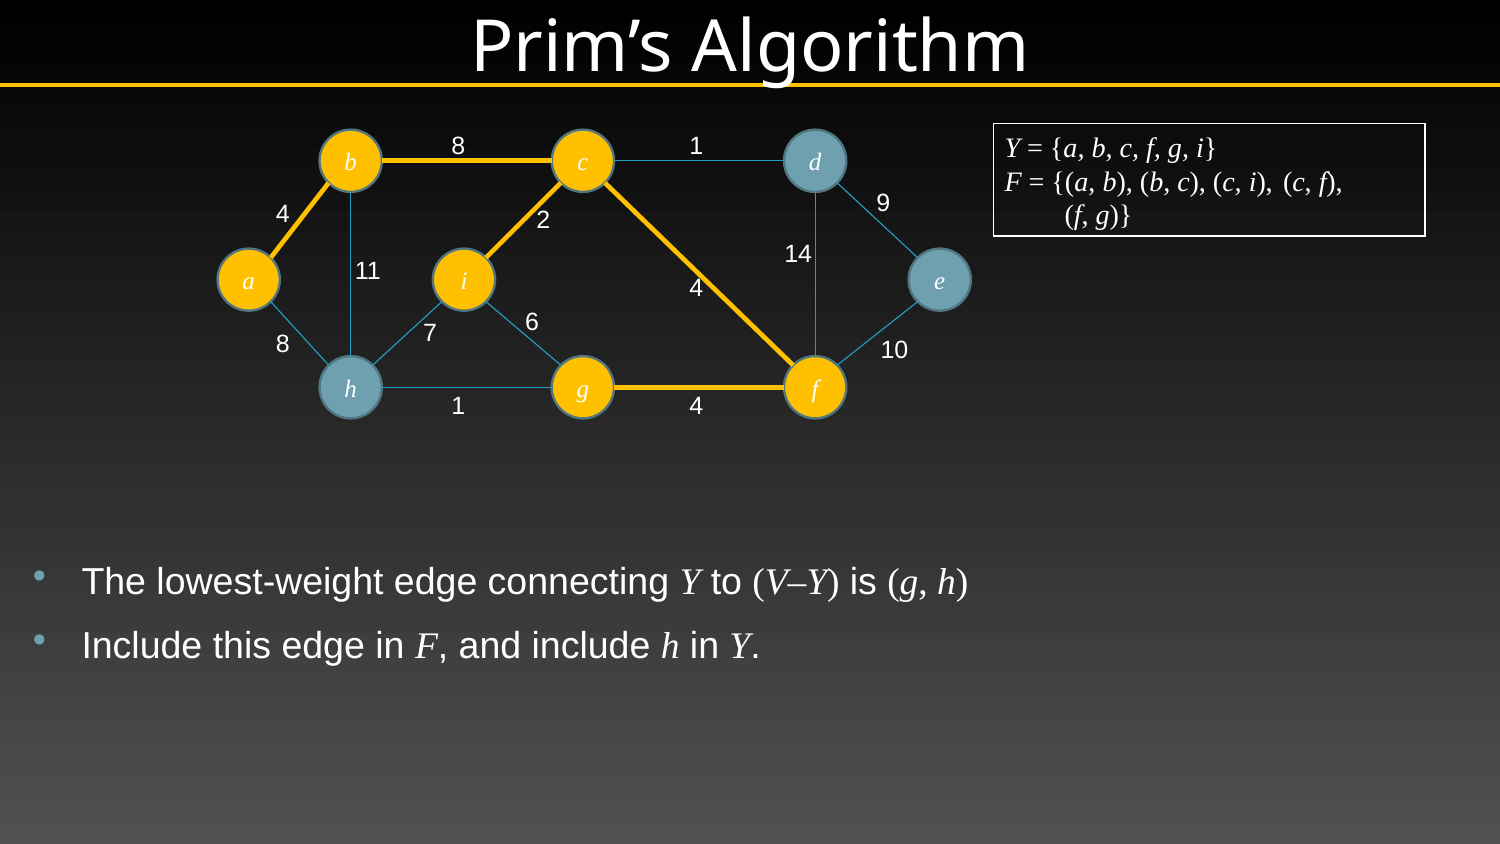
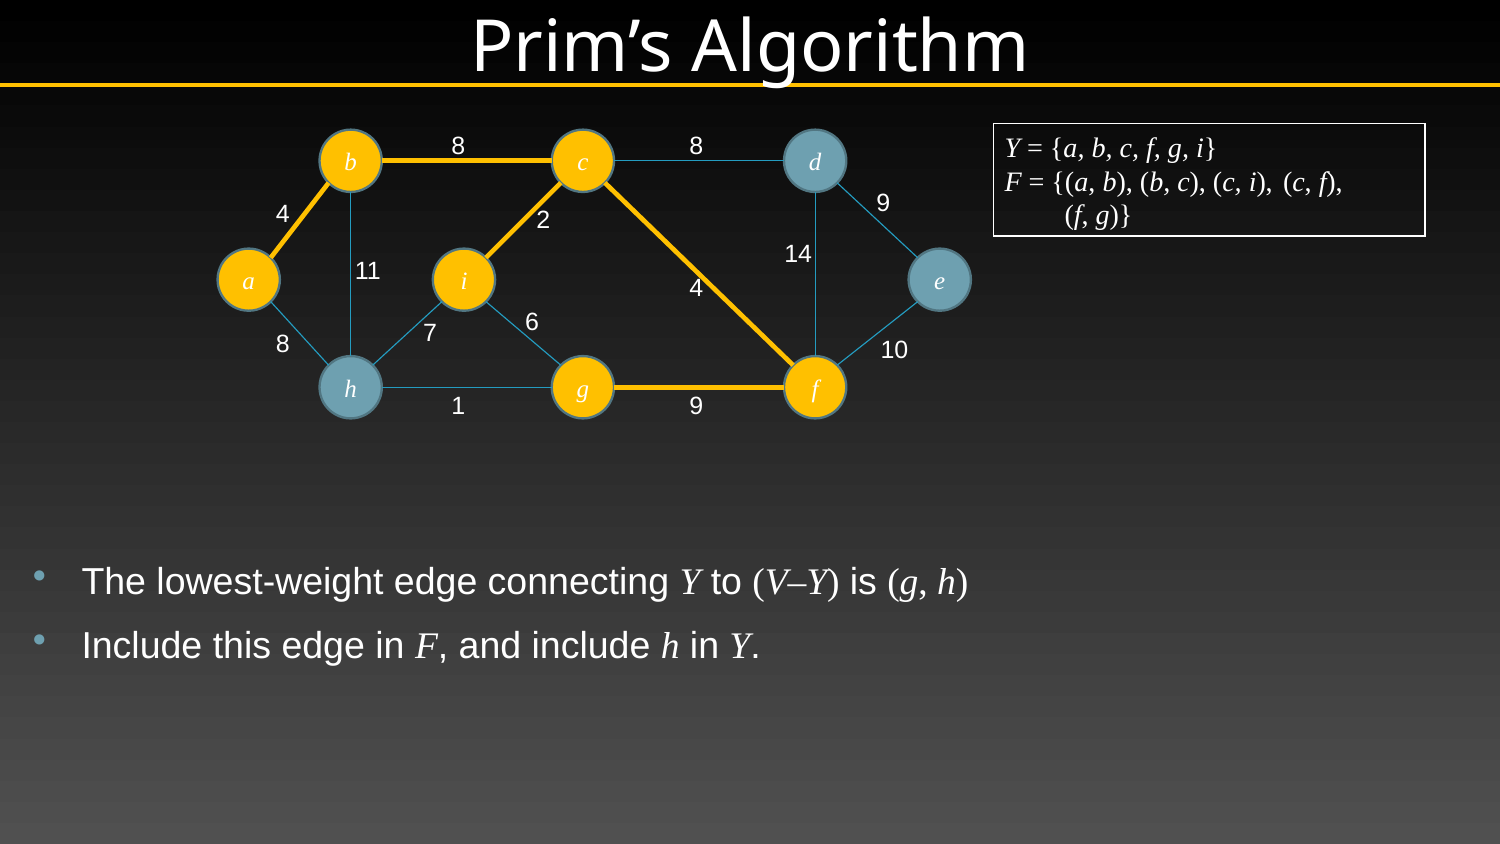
8 1: 1 -> 8 (696, 146)
1 4: 4 -> 9 (696, 406)
